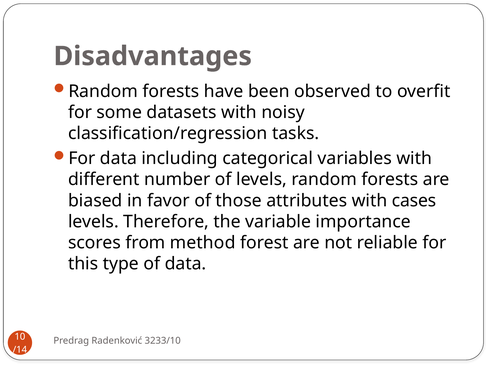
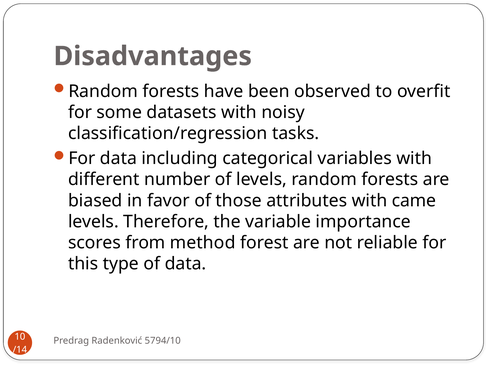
cases: cases -> came (414, 201)
3233/10: 3233/10 -> 5794/10 (163, 341)
